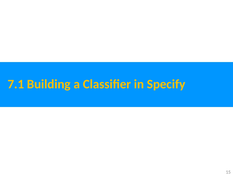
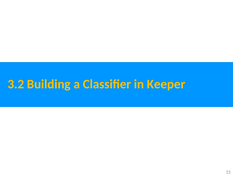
7.1: 7.1 -> 3.2 (16, 84)
Specify: Specify -> Keeper (166, 84)
